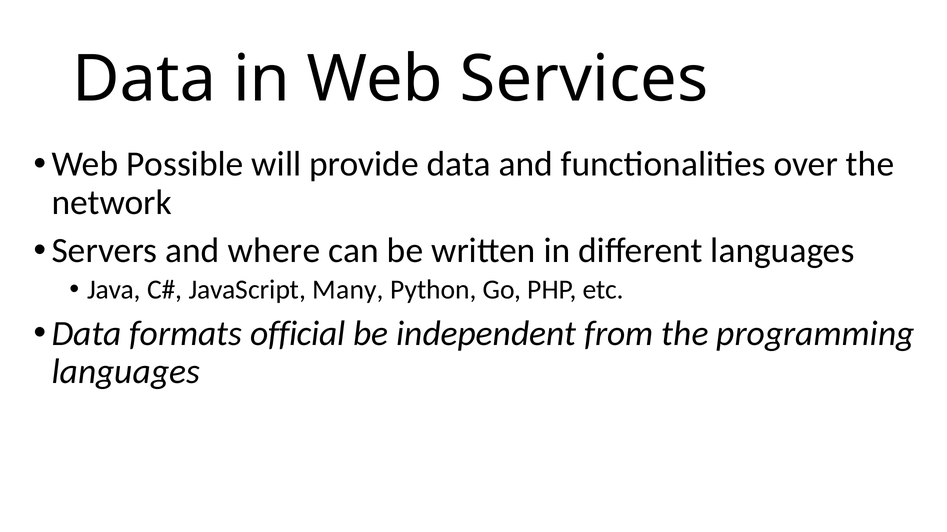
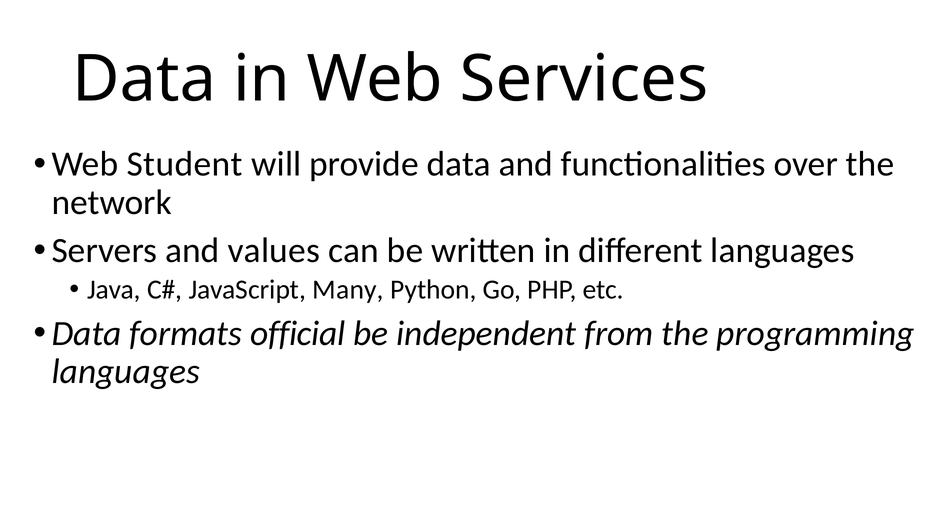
Possible: Possible -> Student (185, 164)
where: where -> values (274, 251)
